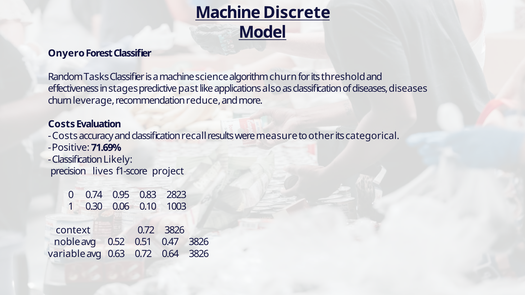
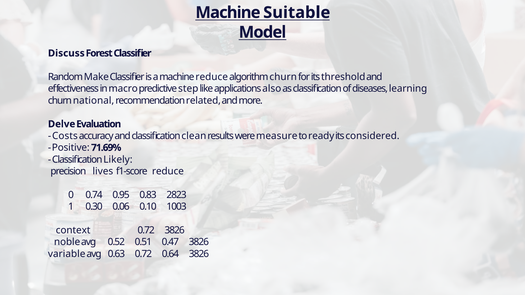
Discrete: Discrete -> Suitable (297, 13)
Onyero: Onyero -> Discuss (66, 53)
Tasks: Tasks -> Make (96, 77)
machine science: science -> reduce (212, 77)
stages: stages -> macro (123, 89)
past: past -> step (188, 89)
diseases diseases: diseases -> learning (408, 89)
leverage: leverage -> national (94, 101)
reduce: reduce -> related (203, 101)
Costs: Costs -> Delve (62, 124)
recall: recall -> clean (194, 136)
other: other -> ready (321, 136)
categorical: categorical -> considered (372, 136)
f1-score project: project -> reduce (168, 171)
